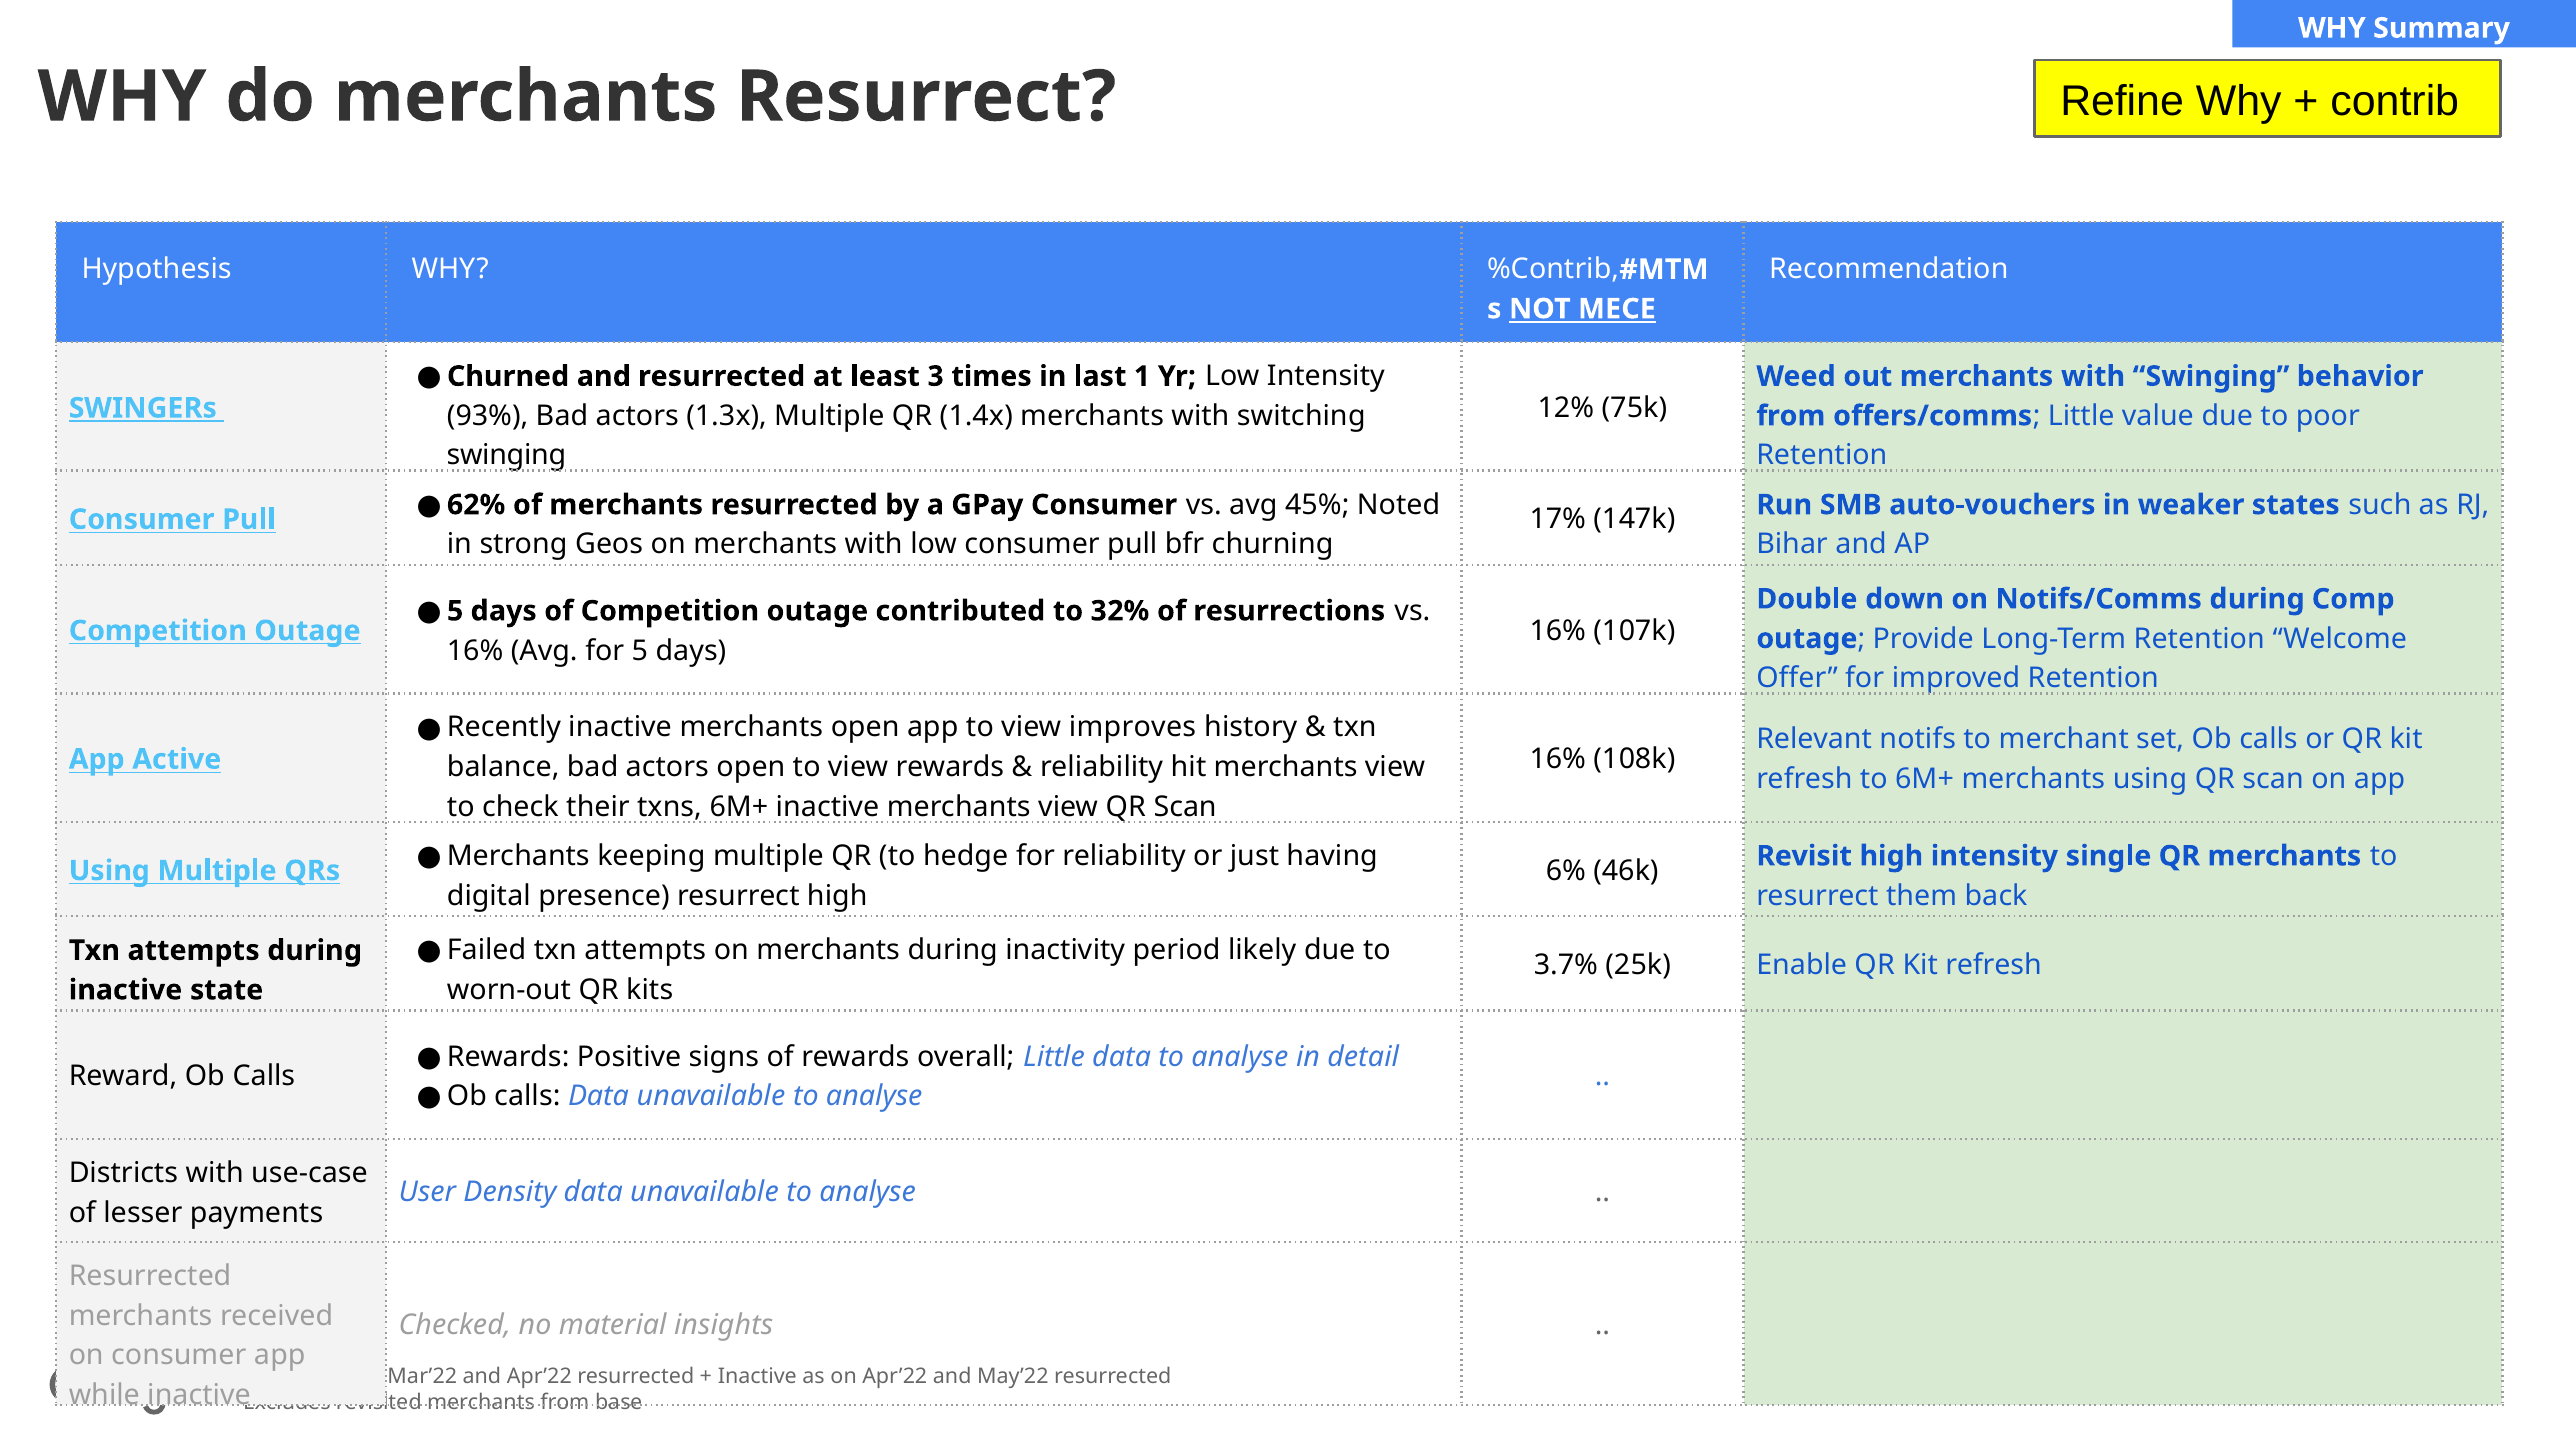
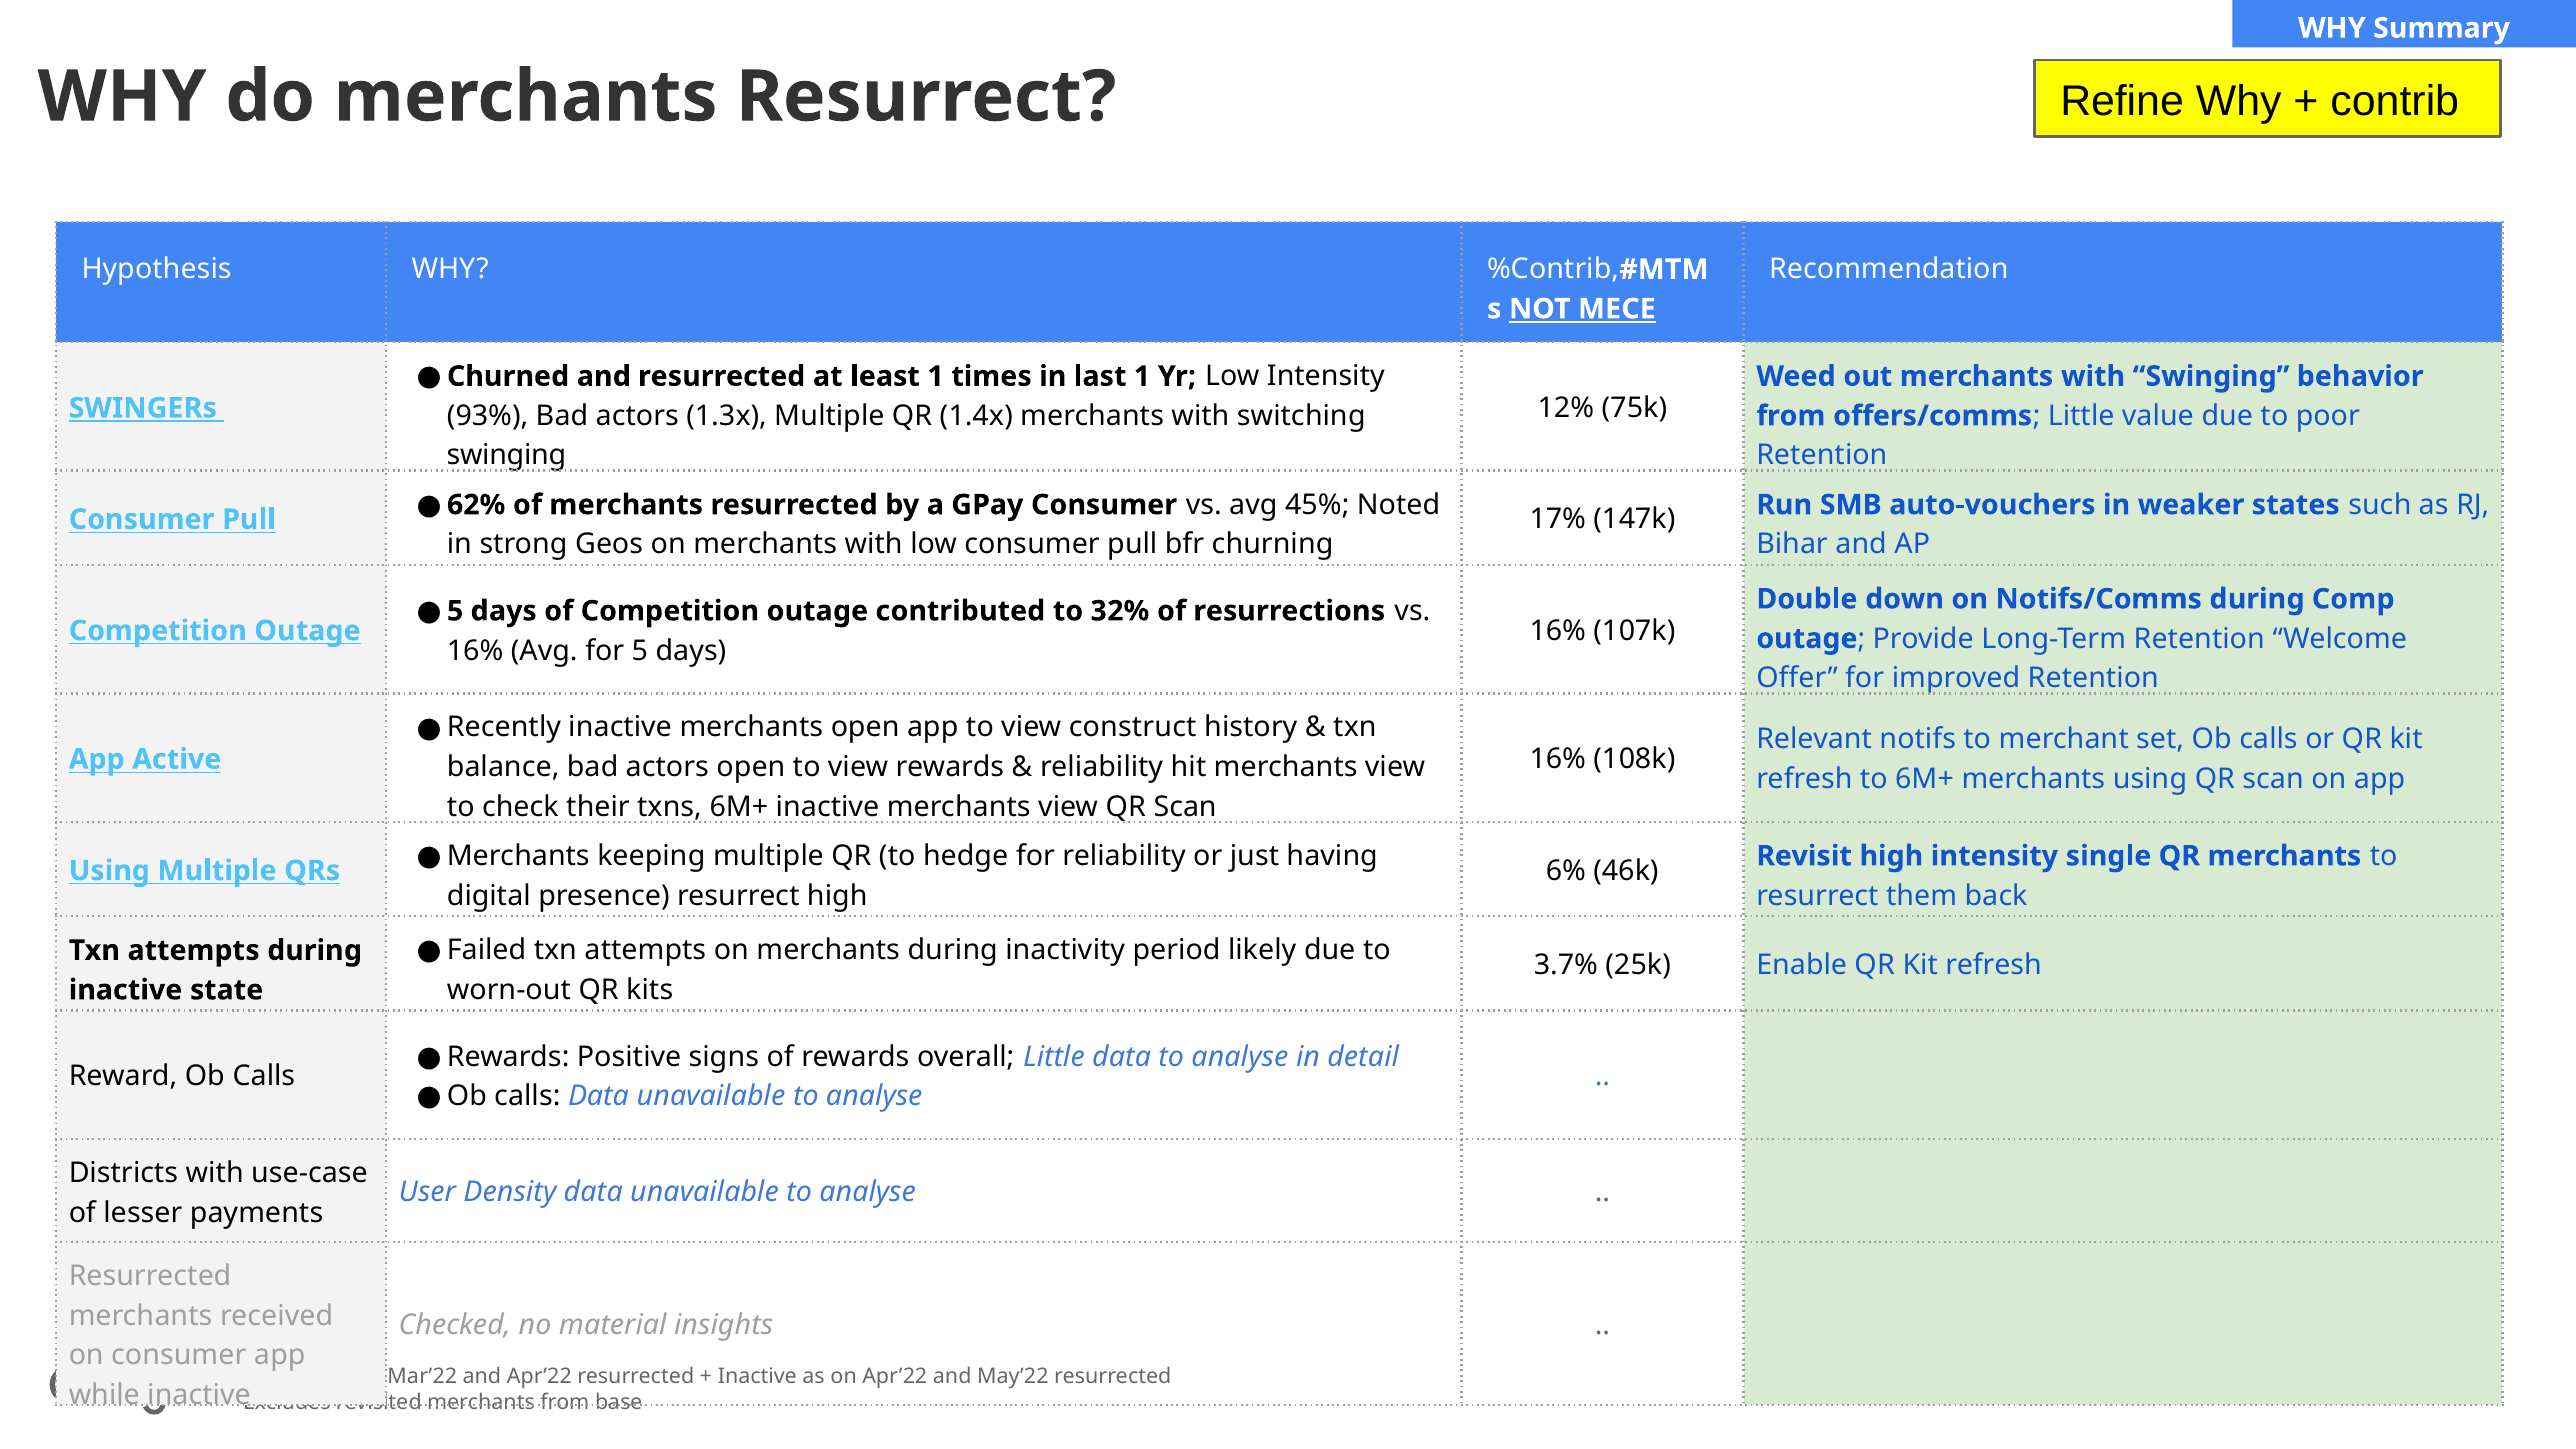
least 3: 3 -> 1 (936, 376)
improves: improves -> construct (1133, 728)
